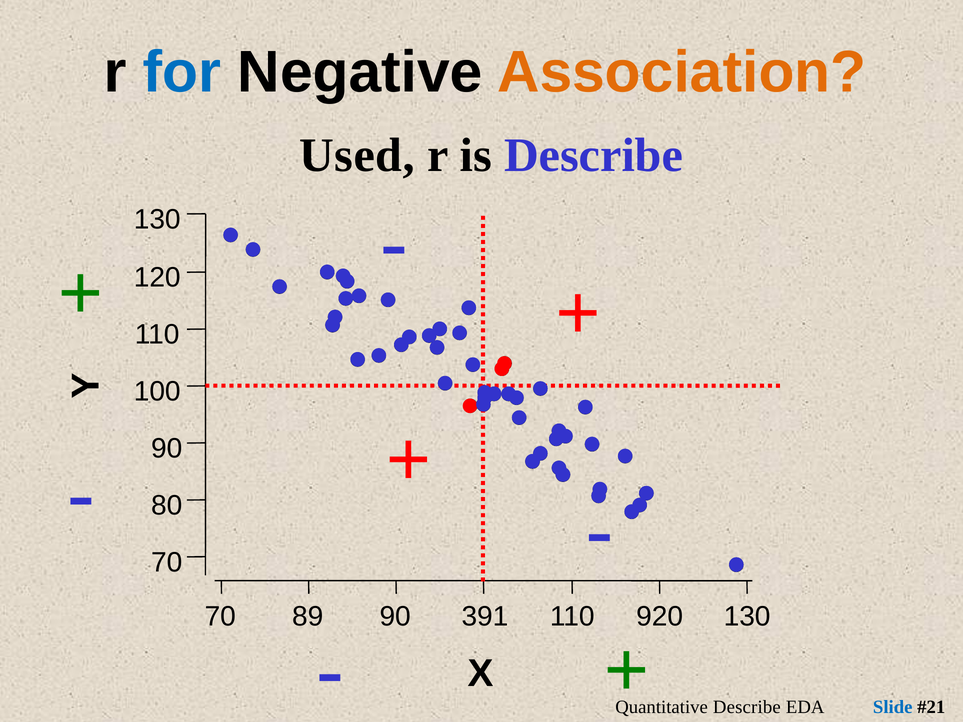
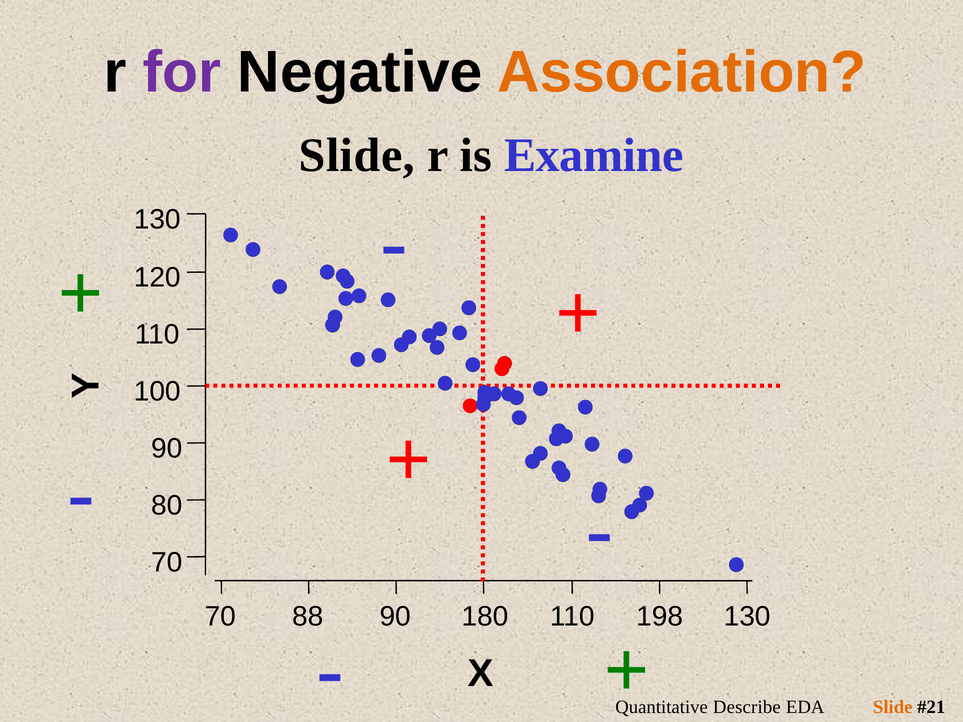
for colour: blue -> purple (182, 72)
Used: Used -> Slide (357, 155)
is Describe: Describe -> Examine (594, 155)
89: 89 -> 88 (308, 617)
391: 391 -> 180 (485, 617)
920: 920 -> 198 (660, 617)
Slide colour: blue -> orange (893, 708)
